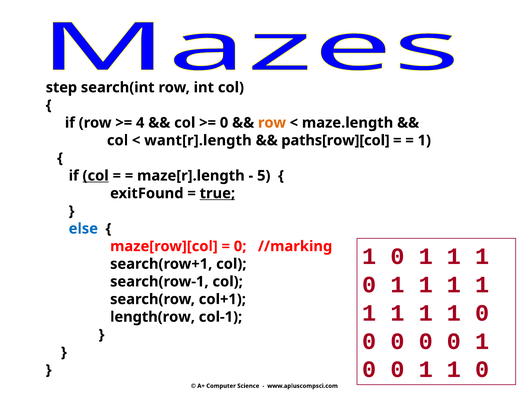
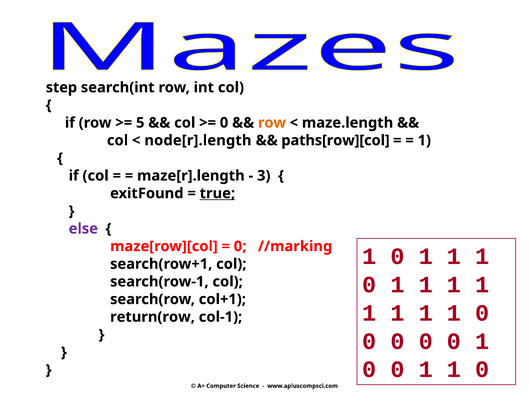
4: 4 -> 5 (140, 123)
want[r].length: want[r].length -> node[r].length (198, 140)
col underline: present -> none (96, 176)
5: 5 -> 3 (264, 176)
else colour: blue -> purple (83, 229)
length(row: length(row -> return(row (152, 317)
